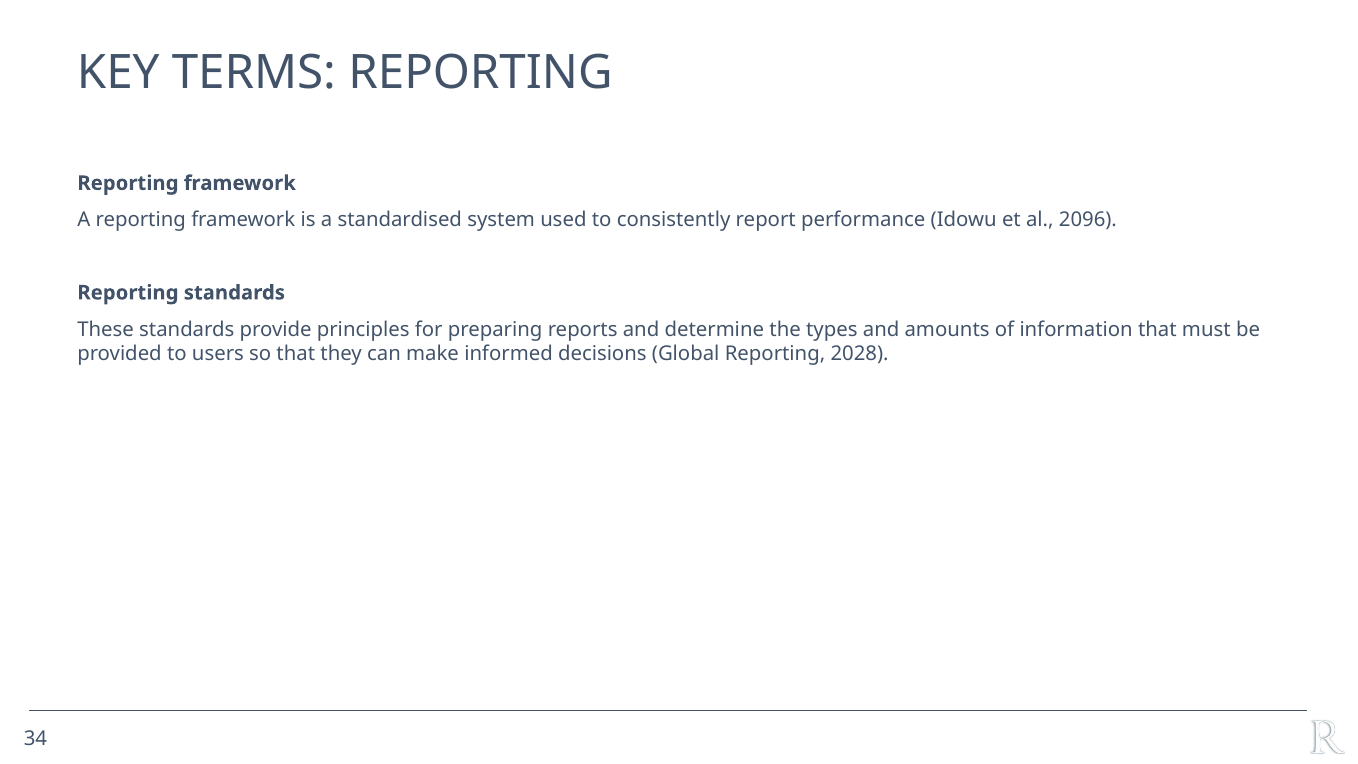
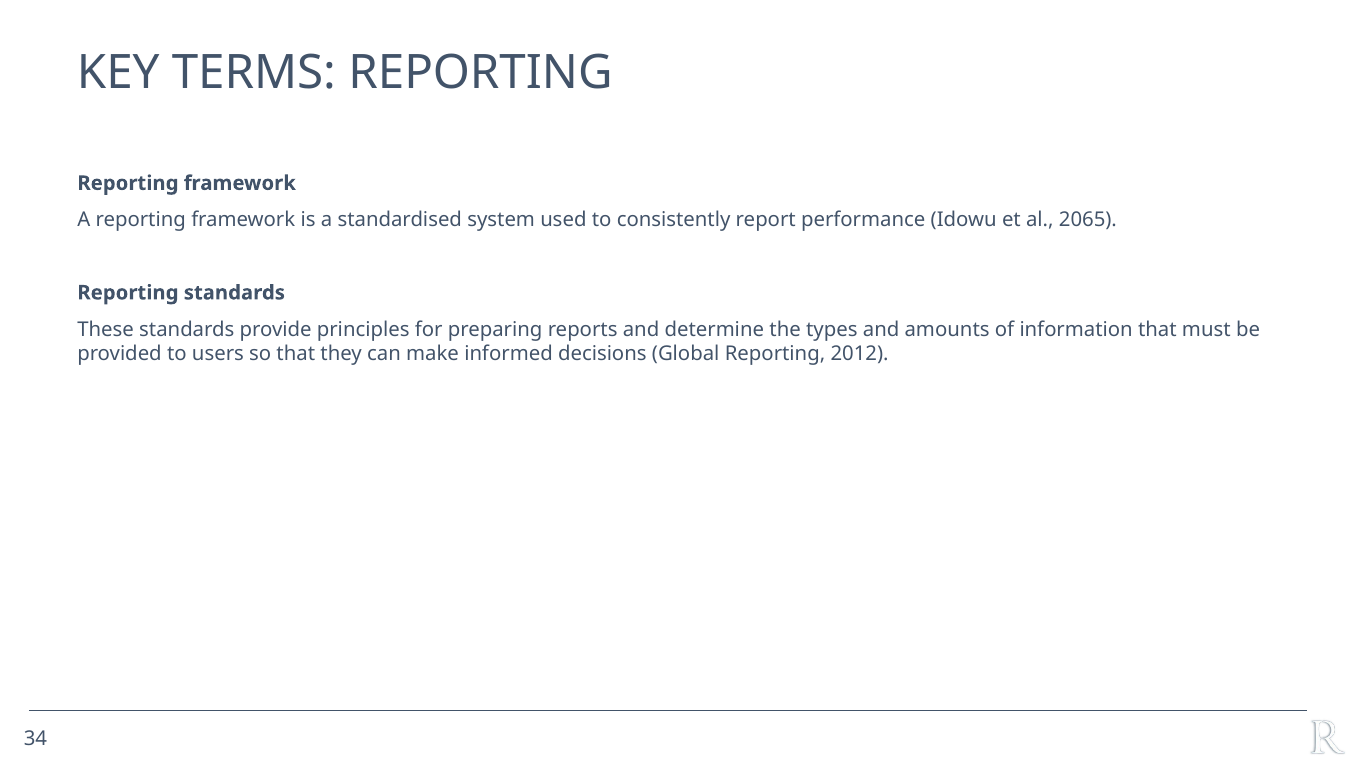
2096: 2096 -> 2065 (1088, 220)
2028: 2028 -> 2012 (860, 354)
